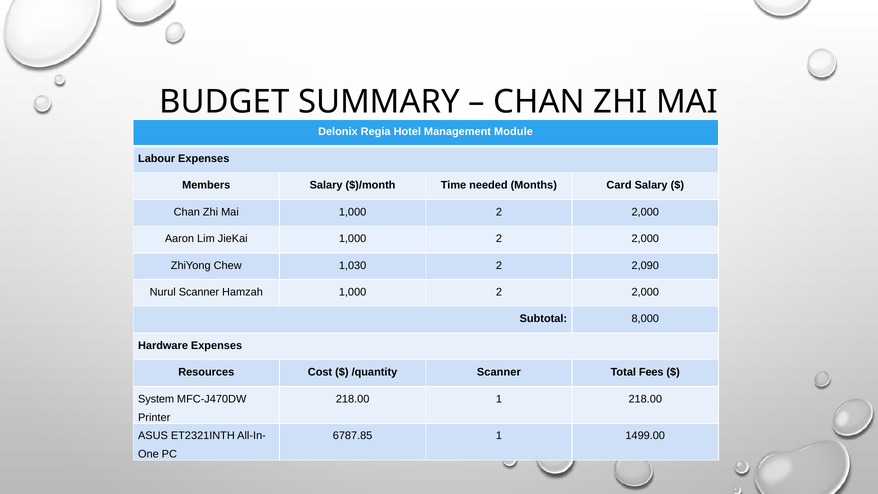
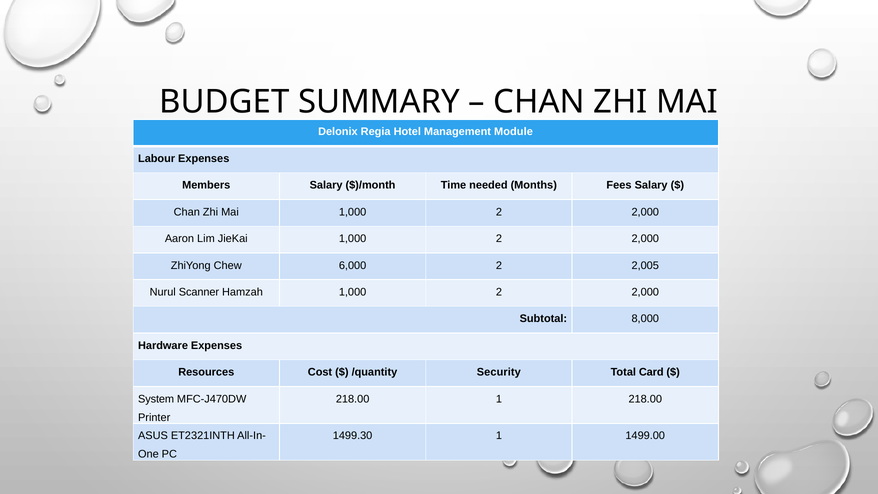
Card: Card -> Fees (619, 185)
1,030: 1,030 -> 6,000 (353, 265)
2,090: 2,090 -> 2,005 (645, 265)
/quantity Scanner: Scanner -> Security (499, 372)
Fees: Fees -> Card (651, 372)
6787.85: 6787.85 -> 1499.30 (353, 436)
